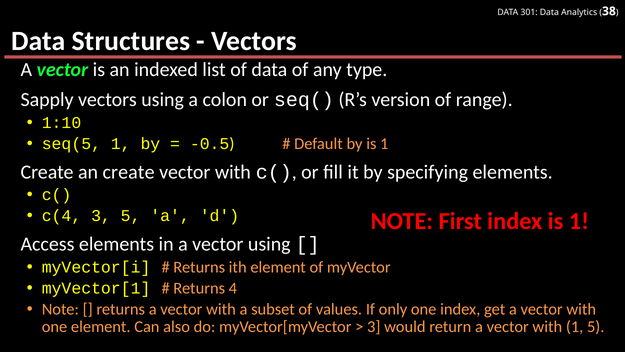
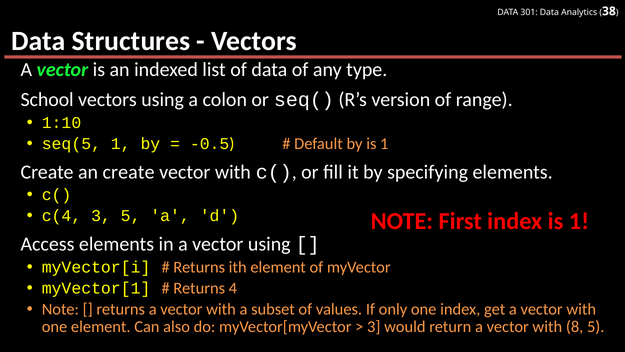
Sapply: Sapply -> School (47, 100)
with 1: 1 -> 8 (575, 327)
